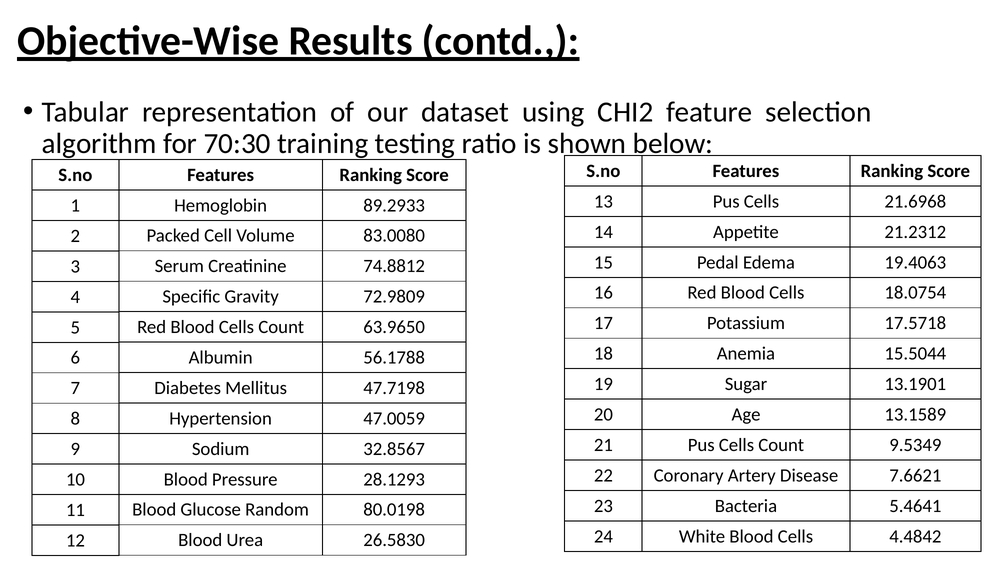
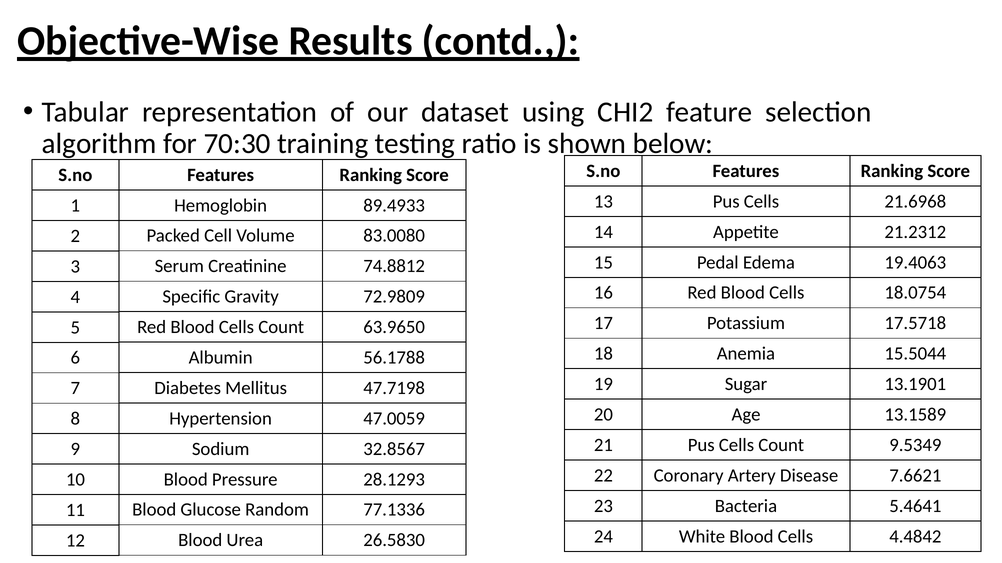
89.2933: 89.2933 -> 89.4933 (394, 206)
80.0198: 80.0198 -> 77.1336 (394, 510)
